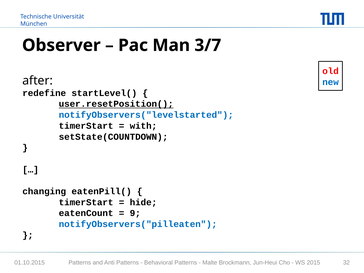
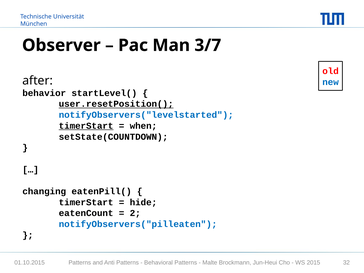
redefine: redefine -> behavior (44, 93)
timerStart underline: none -> present (86, 126)
with: with -> when (143, 126)
9: 9 -> 2 (135, 213)
